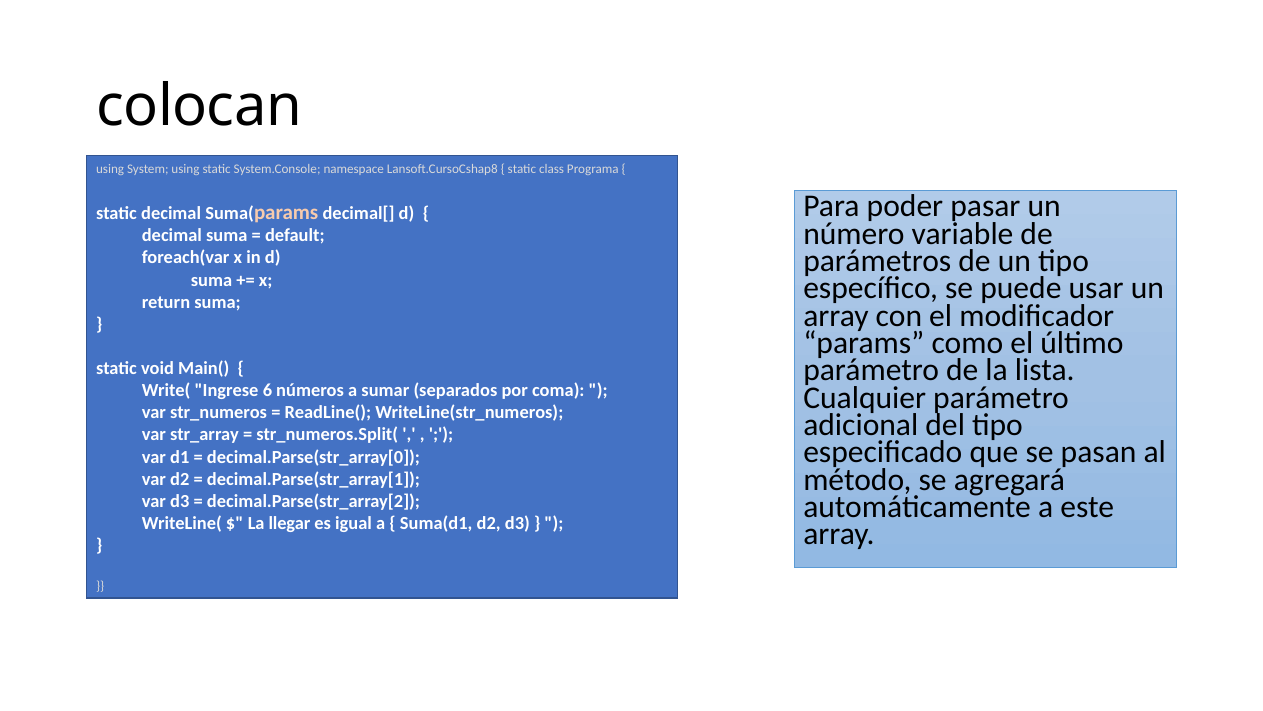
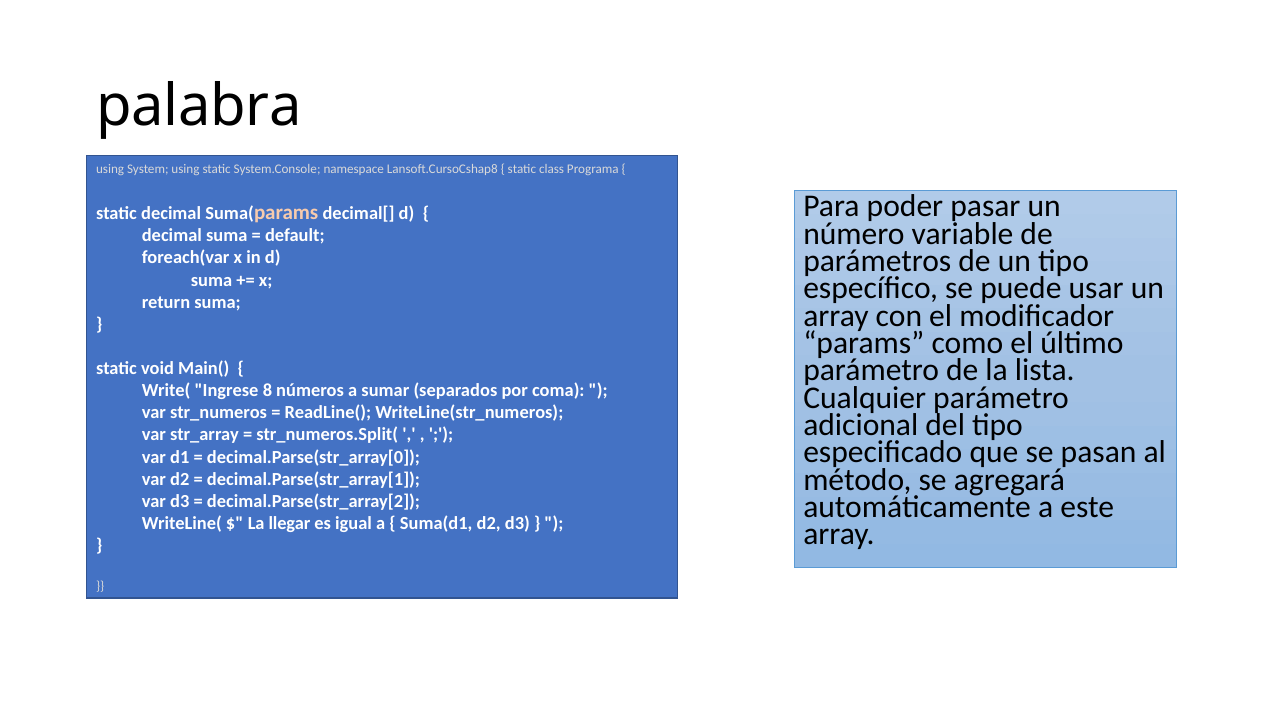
colocan: colocan -> palabra (199, 106)
6: 6 -> 8 (267, 390)
